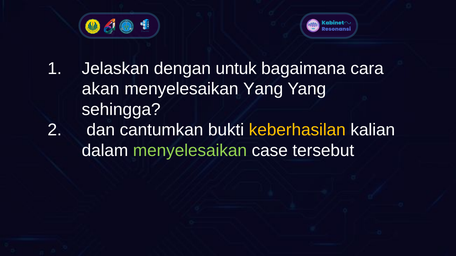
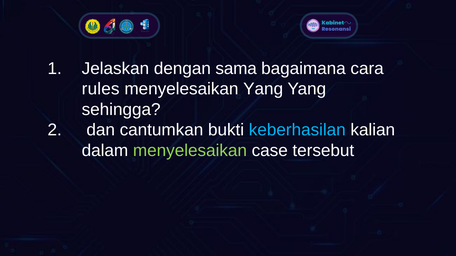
untuk: untuk -> sama (236, 69)
akan: akan -> rules (101, 89)
keberhasilan colour: yellow -> light blue (297, 130)
